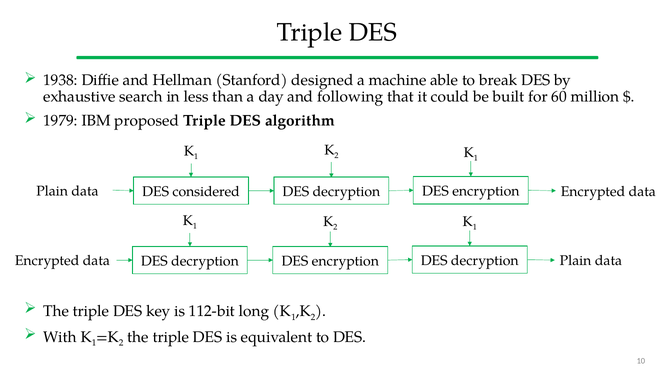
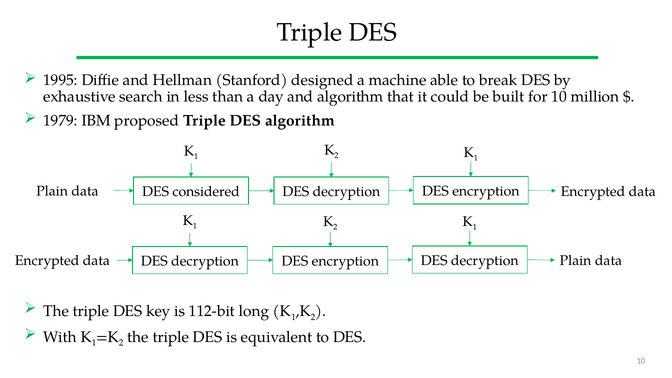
1938: 1938 -> 1995 (61, 80)
and following: following -> algorithm (350, 97)
for 60: 60 -> 10 (559, 97)
